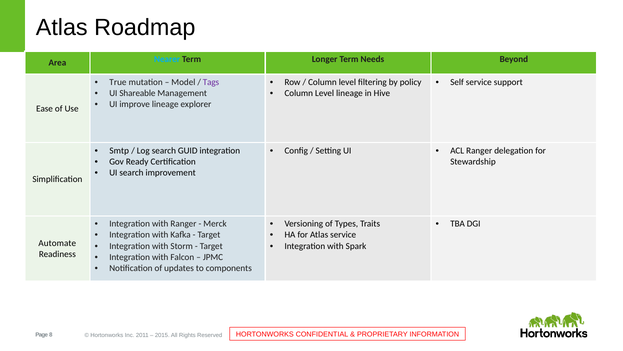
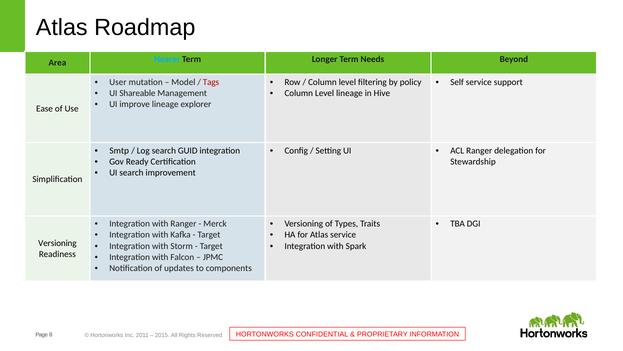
True: True -> User (118, 82)
Tags colour: purple -> red (211, 82)
Automate: Automate -> Versioning (57, 243)
